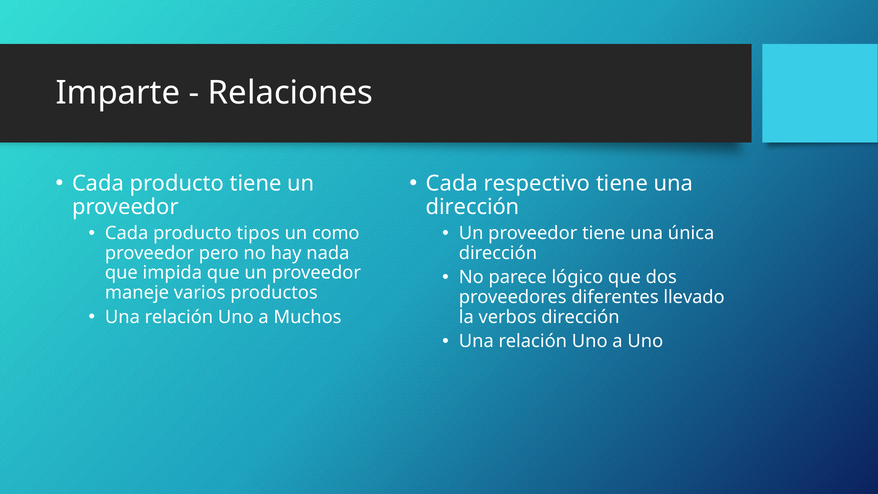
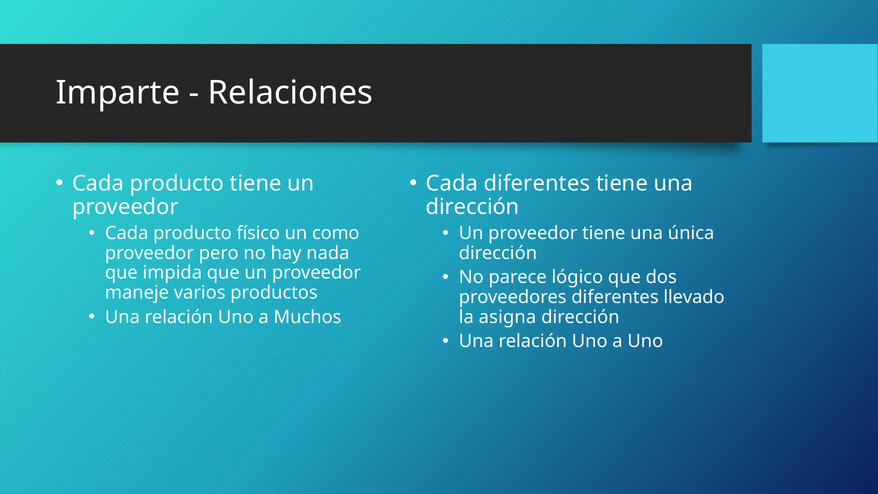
Cada respectivo: respectivo -> diferentes (537, 183)
tipos: tipos -> físico (258, 233)
verbos: verbos -> asigna (507, 317)
